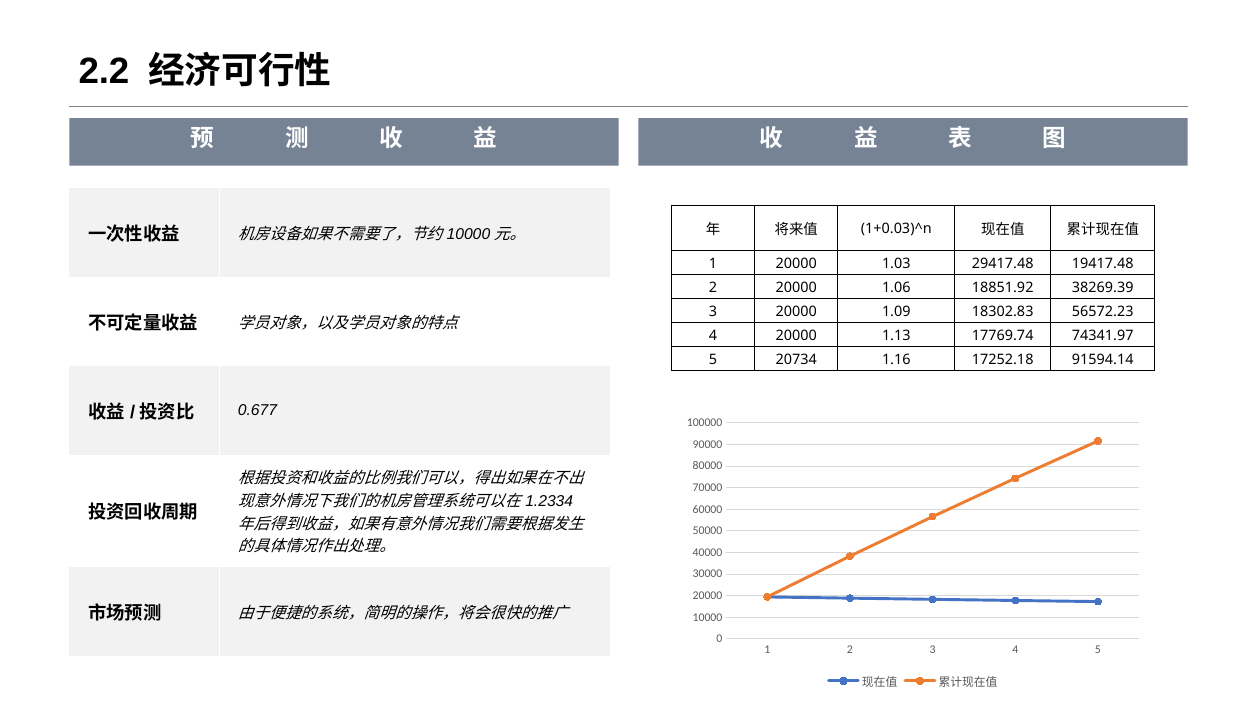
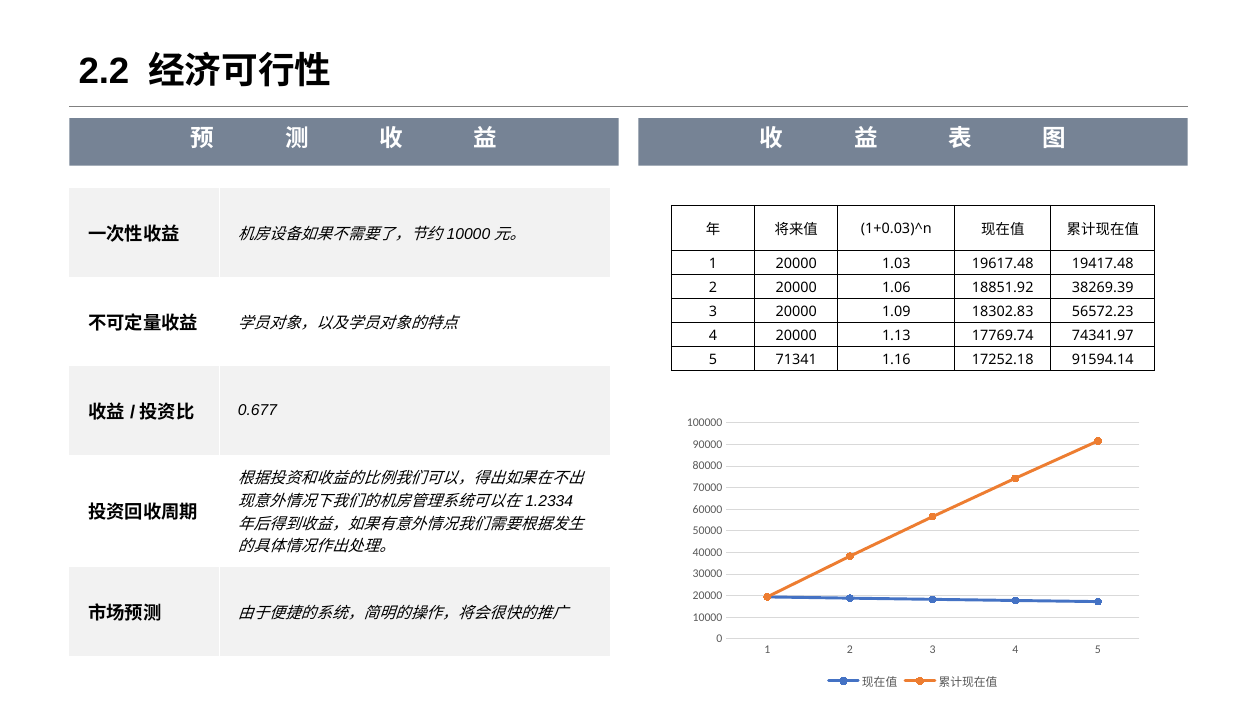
29417.48: 29417.48 -> 19617.48 (1003, 264)
20734: 20734 -> 71341 (796, 359)
